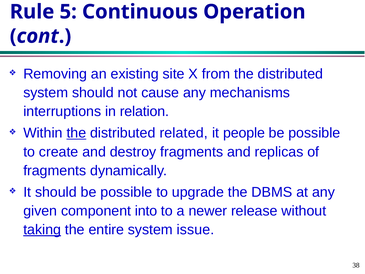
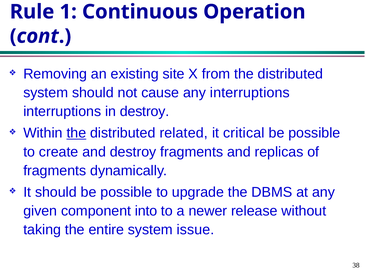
5: 5 -> 1 (68, 12)
any mechanisms: mechanisms -> interruptions (250, 93)
in relation: relation -> destroy (145, 111)
people: people -> critical (244, 133)
taking underline: present -> none (42, 229)
